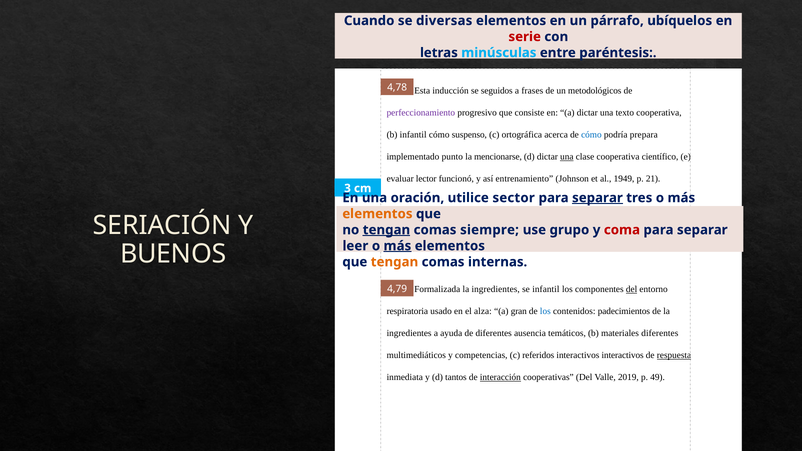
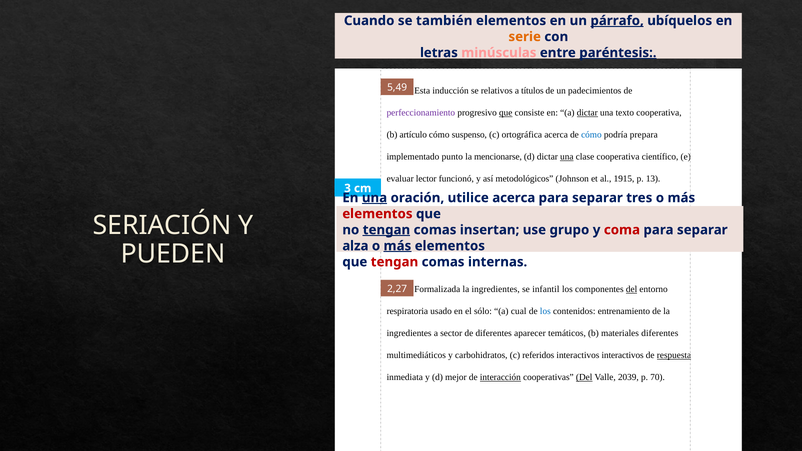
diversas: diversas -> también (444, 21)
párrafo underline: none -> present (617, 21)
serie colour: red -> orange (525, 37)
minúsculas colour: light blue -> pink (499, 53)
paréntesis underline: none -> present (618, 53)
4,78: 4,78 -> 5,49 (397, 88)
seguidos: seguidos -> relativos (497, 91)
frases: frases -> títulos (532, 91)
metodológicos: metodológicos -> padecimientos (595, 91)
que underline: none -> present (506, 113)
dictar underline: none -> present (587, 113)
b infantil: infantil -> artículo (413, 135)
entrenamiento: entrenamiento -> metodológicos (524, 179)
1949: 1949 -> 1915 (624, 179)
21: 21 -> 13 (653, 179)
una underline: none -> present (375, 198)
utilice sector: sector -> acerca (514, 198)
separar underline: present -> none (597, 198)
elementos colour: orange -> red (377, 214)
siempre: siempre -> insertan (490, 230)
leer: leer -> alza (355, 246)
BUENOS: BUENOS -> PUEDEN (173, 254)
tengan colour: orange -> red (394, 262)
4,79: 4,79 -> 2,27 (397, 289)
alza: alza -> sólo (483, 311)
gran: gran -> cual (519, 311)
padecimientos: padecimientos -> entrenamiento (624, 311)
ayuda: ayuda -> sector (451, 333)
ausencia: ausencia -> aparecer (530, 333)
competencias: competencias -> carbohidratos (481, 355)
tantos: tantos -> mejor (456, 377)
Del underline: none -> present (584, 377)
2019: 2019 -> 2039 (628, 377)
49: 49 -> 70 (658, 377)
